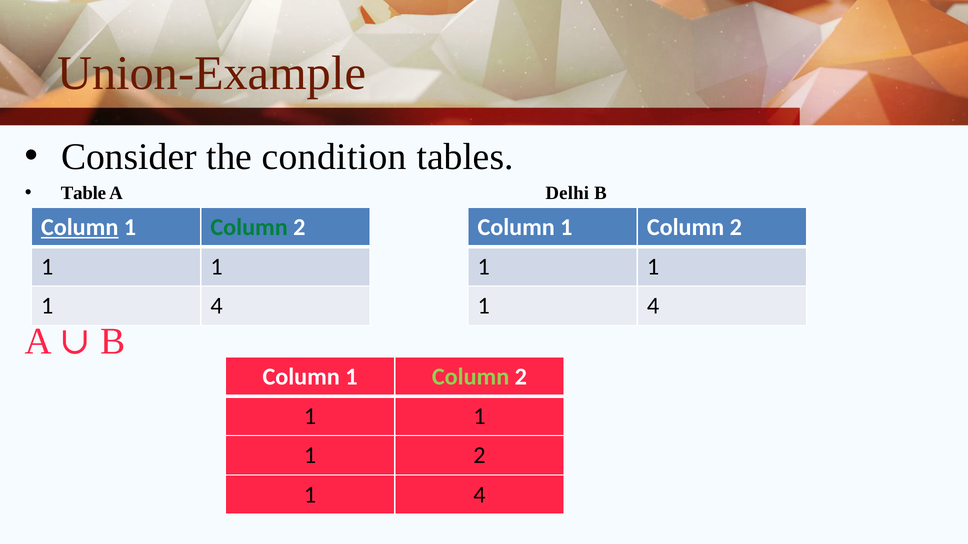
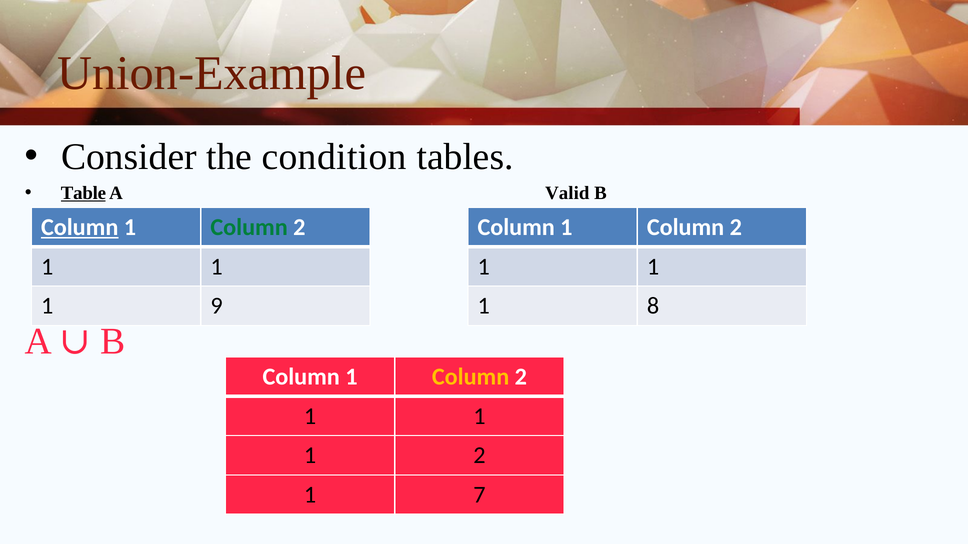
Table underline: none -> present (83, 193)
Delhi: Delhi -> Valid (567, 193)
4: 4 -> 9 (217, 306)
4: 4 -> 8 (653, 306)
Column colour: light green -> yellow (471, 377)
4: 4 -> 7 (479, 495)
